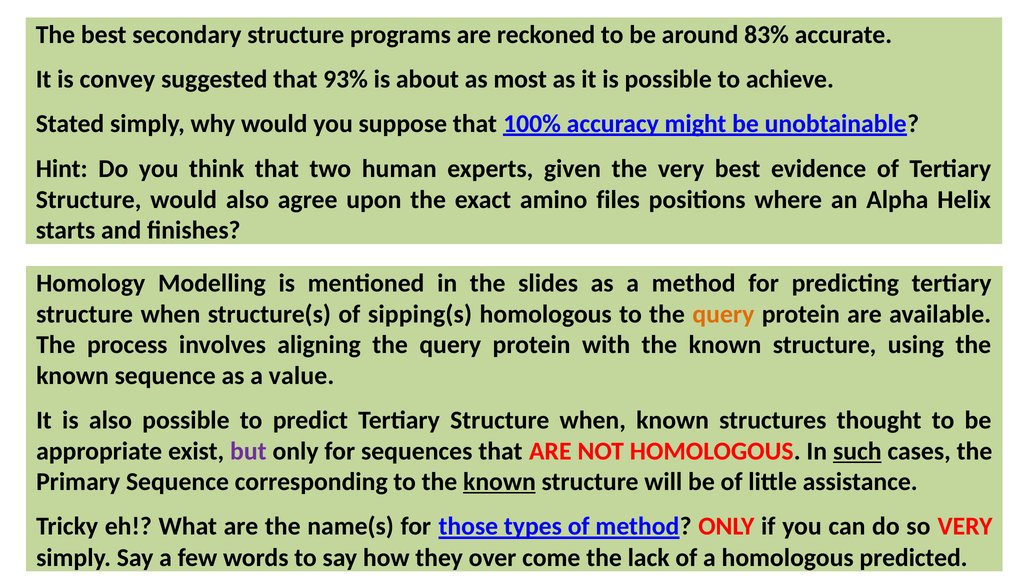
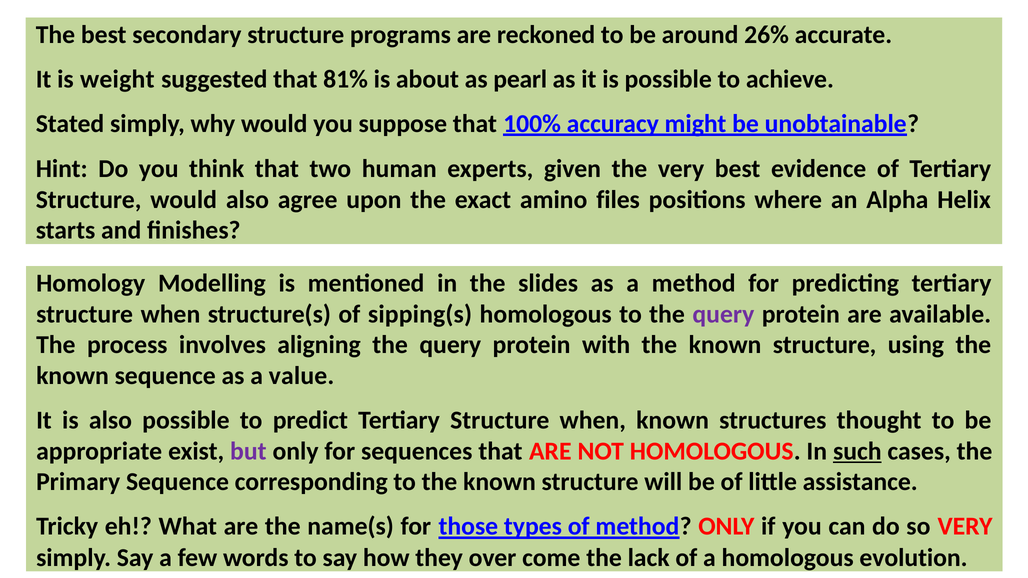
83%: 83% -> 26% (767, 35)
convey: convey -> weight (117, 79)
93%: 93% -> 81% (346, 79)
most: most -> pearl (520, 79)
query colour: orange -> purple (723, 314)
known underline: present -> none (499, 482)
predicted: predicted -> evolution (913, 558)
